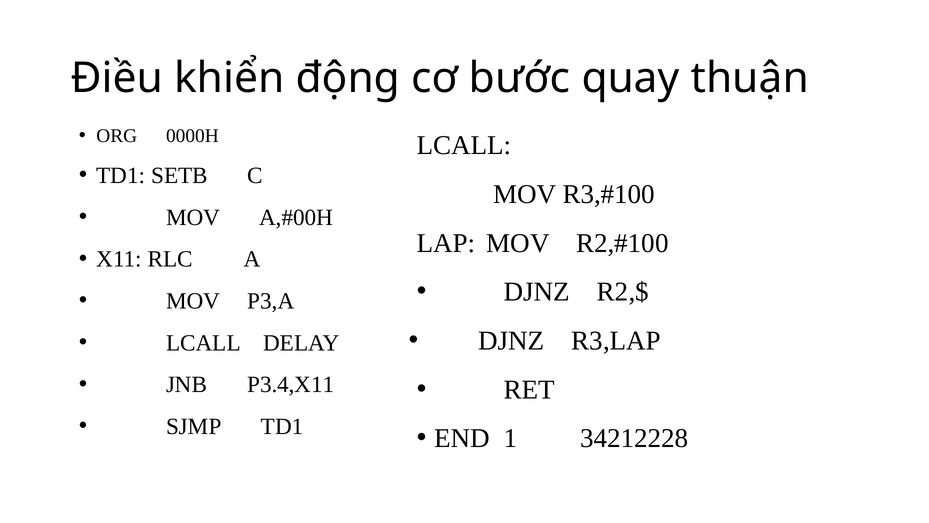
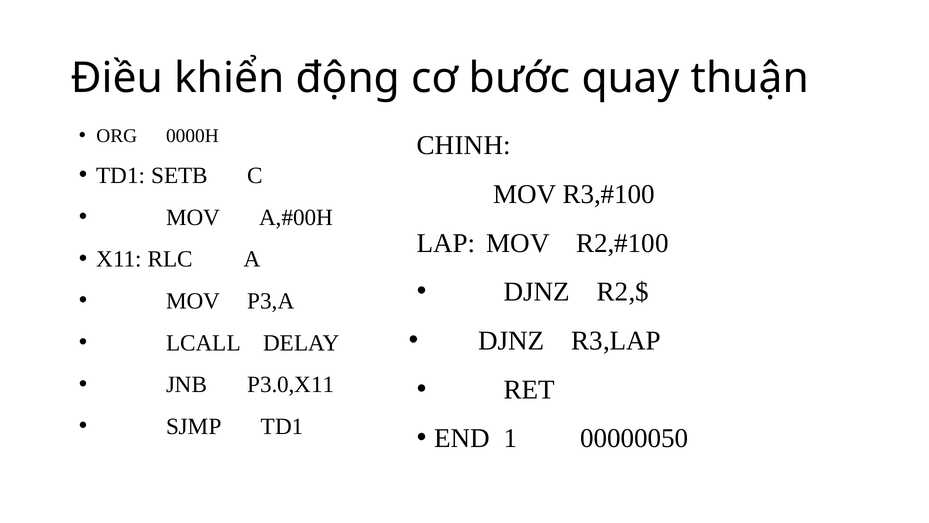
LCALL: LCALL -> CHINH (464, 145)
P3.4,X11: P3.4,X11 -> P3.0,X11 (291, 384)
34212228: 34212228 -> 00000050 (634, 438)
